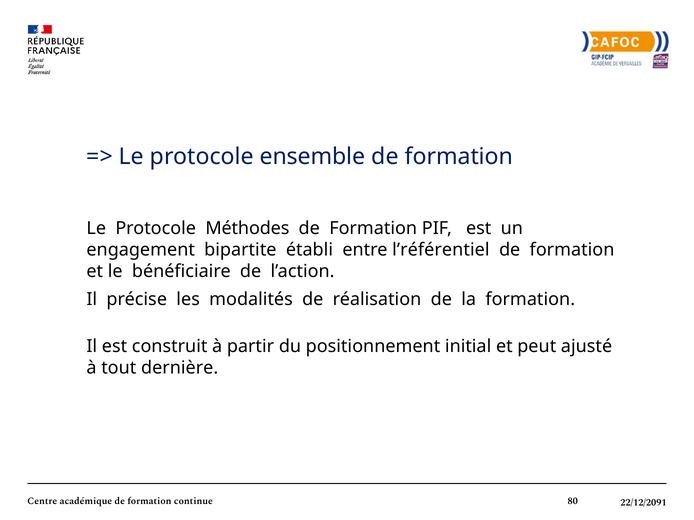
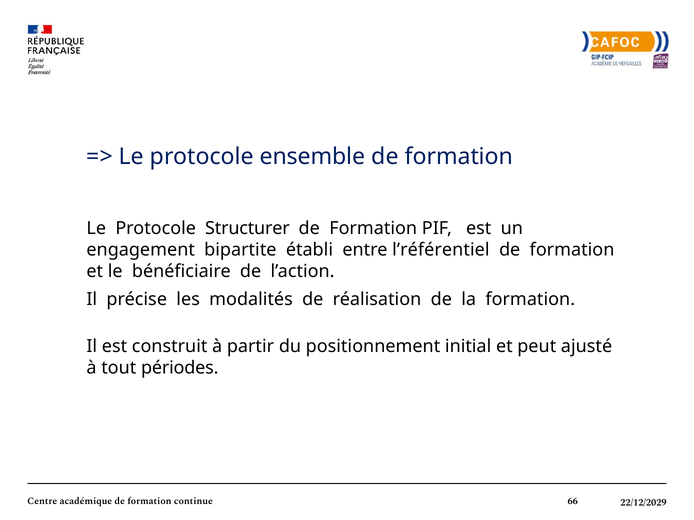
Méthodes: Méthodes -> Structurer (247, 229)
dernière: dernière -> périodes (180, 368)
80: 80 -> 66 (573, 501)
22/12/2091: 22/12/2091 -> 22/12/2029 (643, 503)
